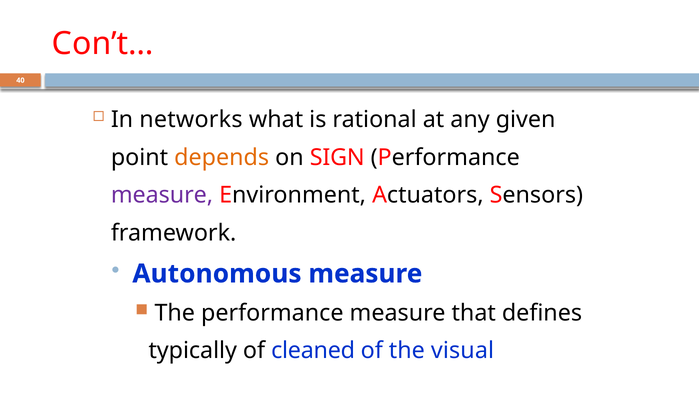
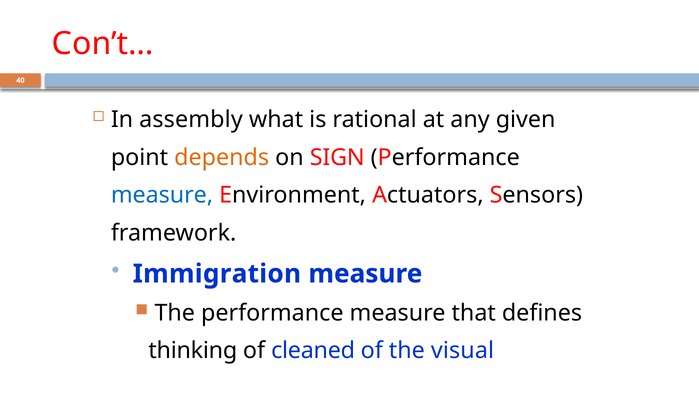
networks: networks -> assembly (191, 120)
measure colour: purple -> blue (162, 195)
Autonomous: Autonomous -> Immigration (217, 274)
typically: typically -> thinking (193, 351)
